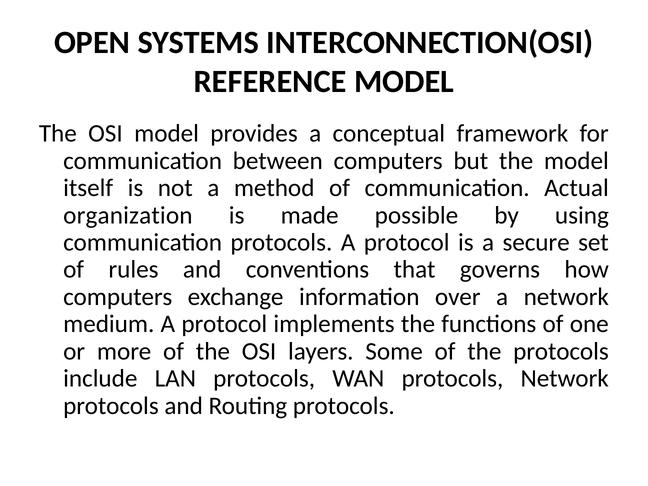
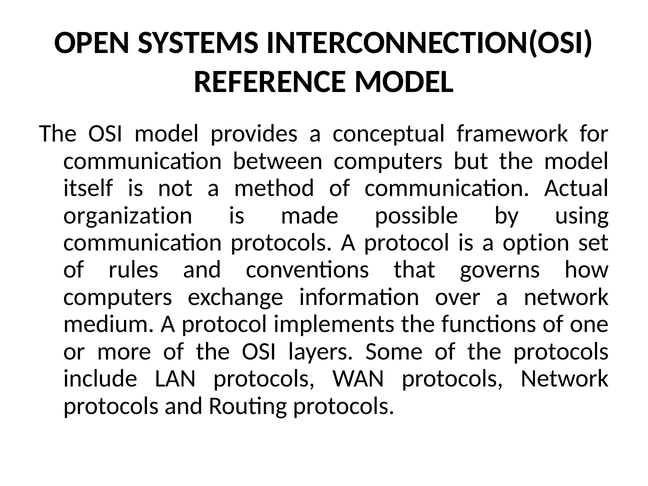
secure: secure -> option (536, 242)
